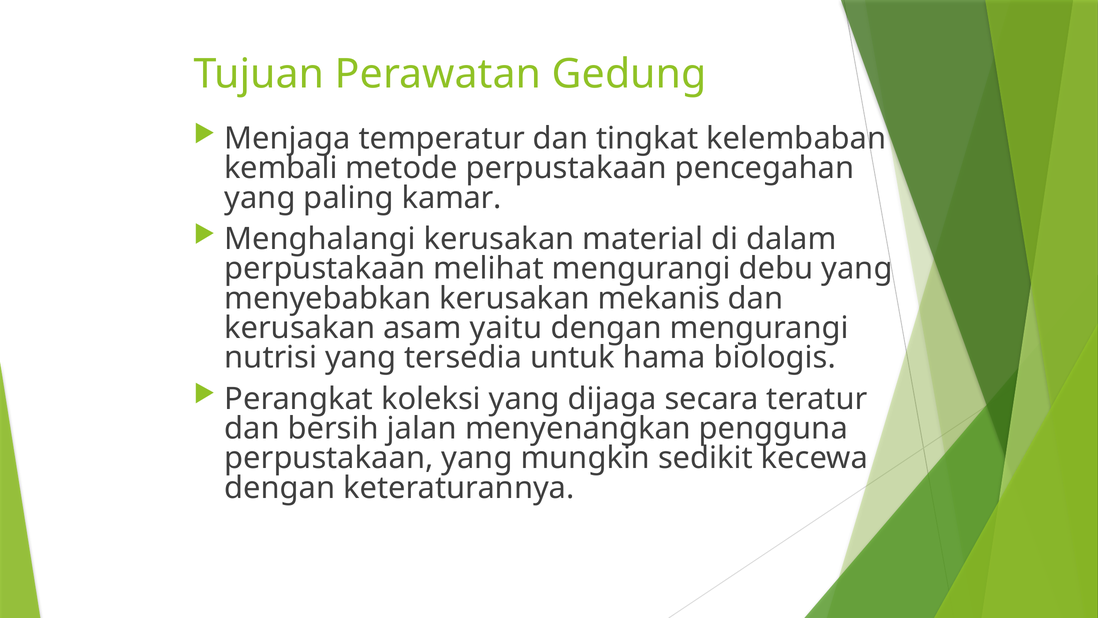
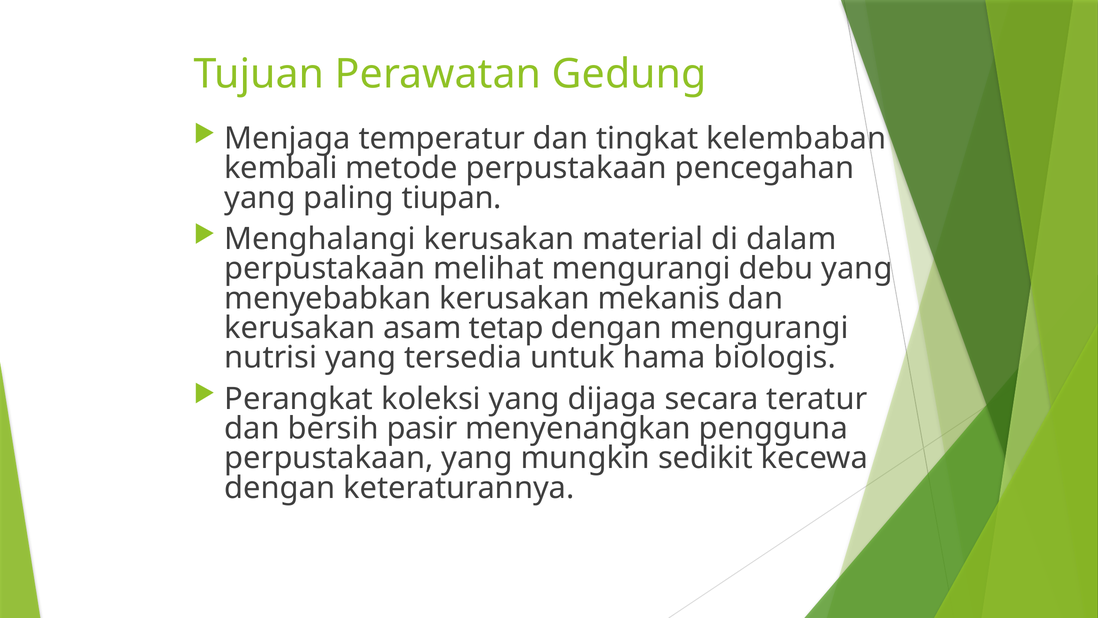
kamar: kamar -> tiupan (452, 198)
yaitu: yaitu -> tetap (506, 328)
jalan: jalan -> pasir (422, 428)
